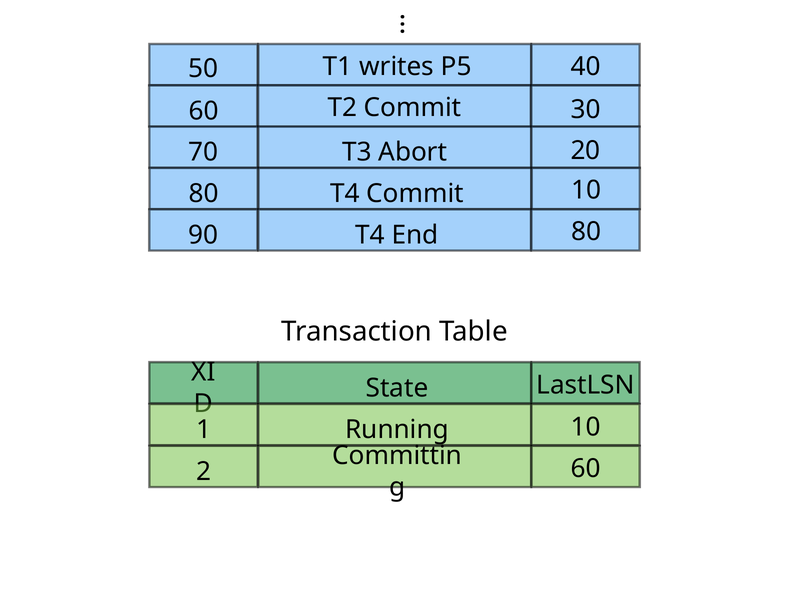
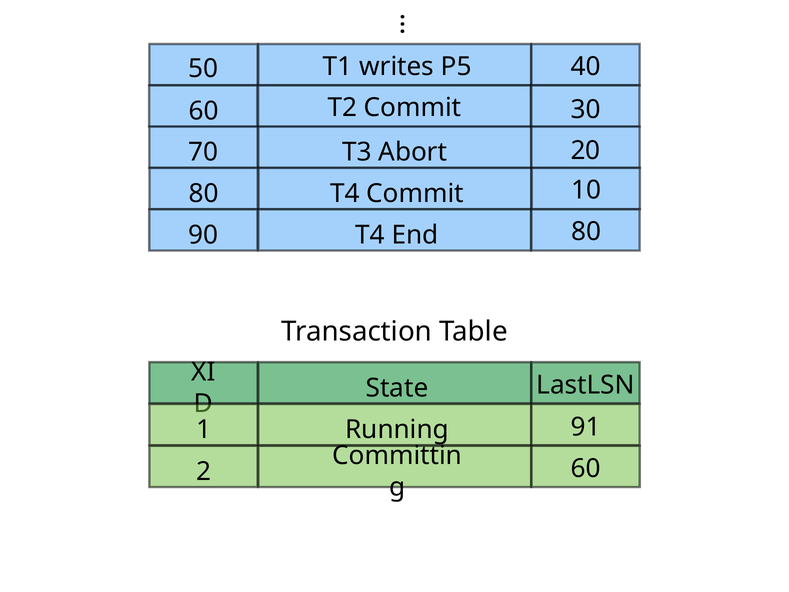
10: 10 -> 91 (586, 427)
